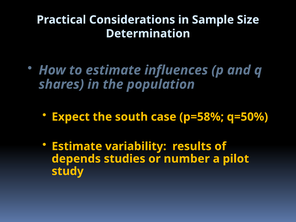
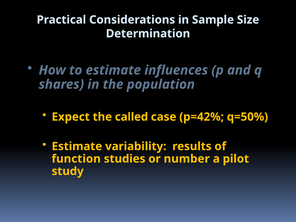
south: south -> called (131, 117)
p=58%: p=58% -> p=42% (202, 117)
depends: depends -> function (76, 159)
